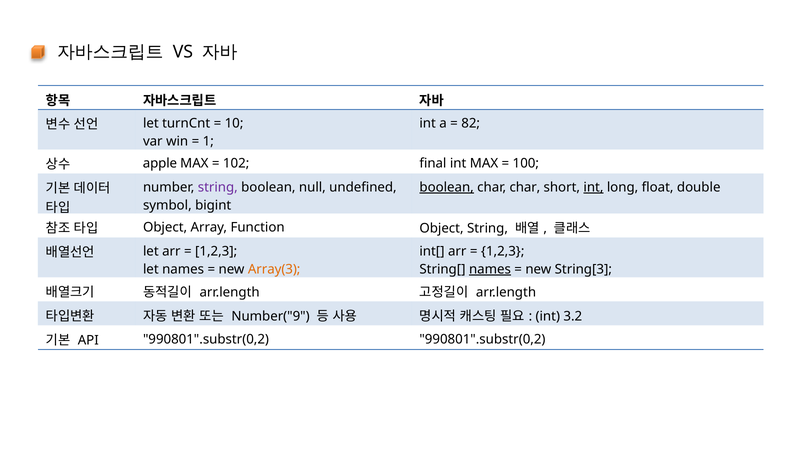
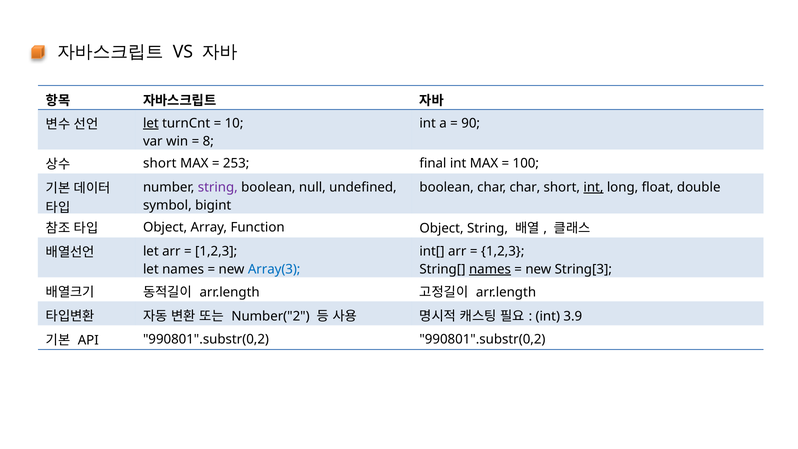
let underline: none -> present (151, 123)
82: 82 -> 90 (471, 123)
1: 1 -> 8 (208, 141)
apple: apple -> short (160, 163)
102: 102 -> 253 (236, 163)
boolean underline: present -> none (447, 187)
Array(3 colour: orange -> blue (274, 269)
Number("9: Number("9 -> Number("2 (271, 316)
3.2: 3.2 -> 3.9 (573, 316)
